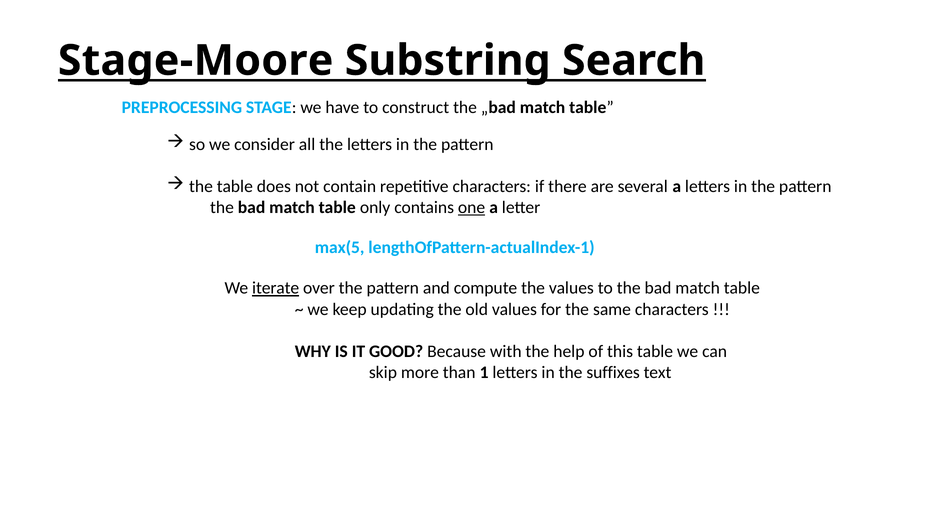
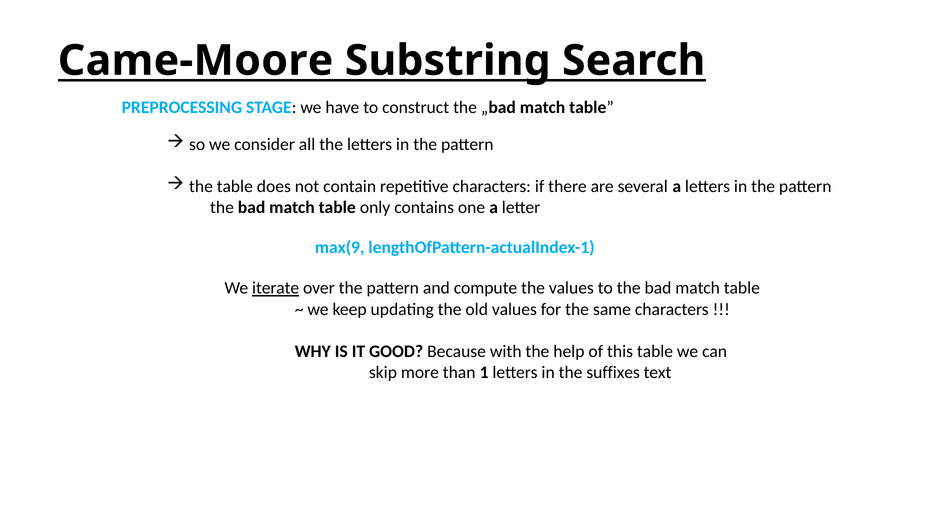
Stage-Moore: Stage-Moore -> Came-Moore (196, 61)
one underline: present -> none (472, 208)
max(5: max(5 -> max(9 (340, 248)
